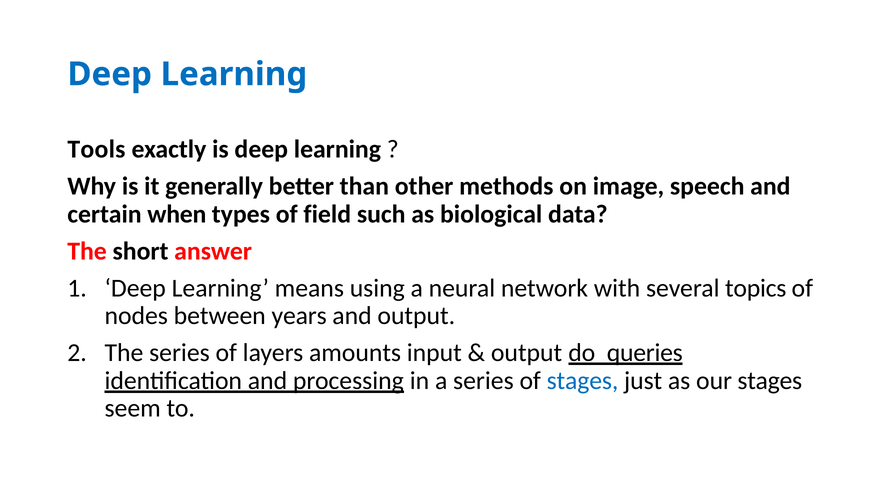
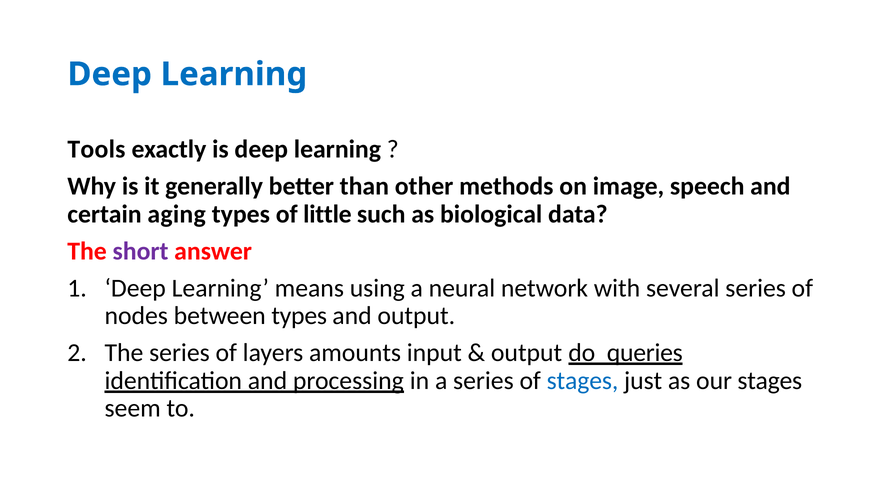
when: when -> aging (177, 214)
field: field -> little (327, 214)
short colour: black -> purple (141, 251)
several topics: topics -> series (756, 288)
between years: years -> types (299, 316)
